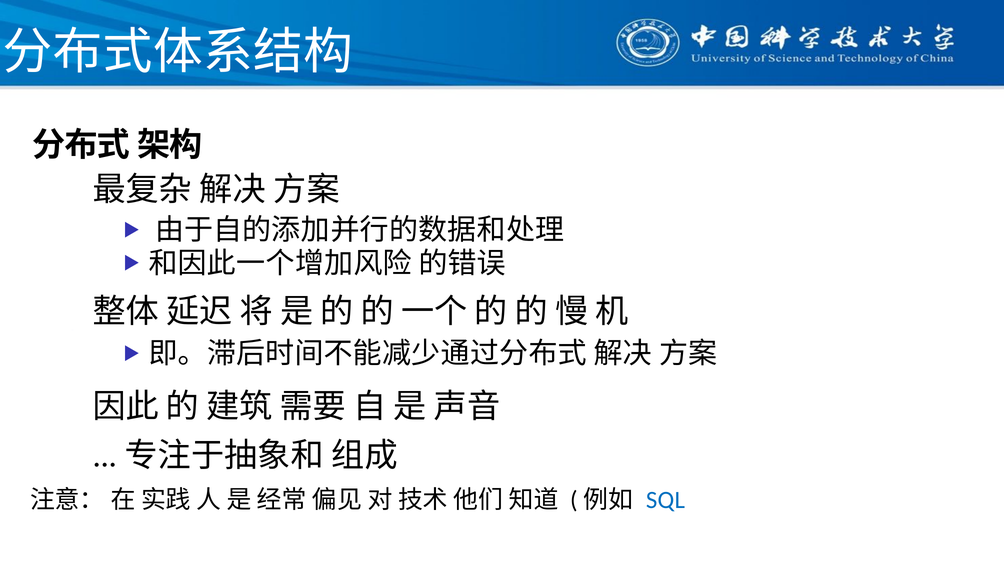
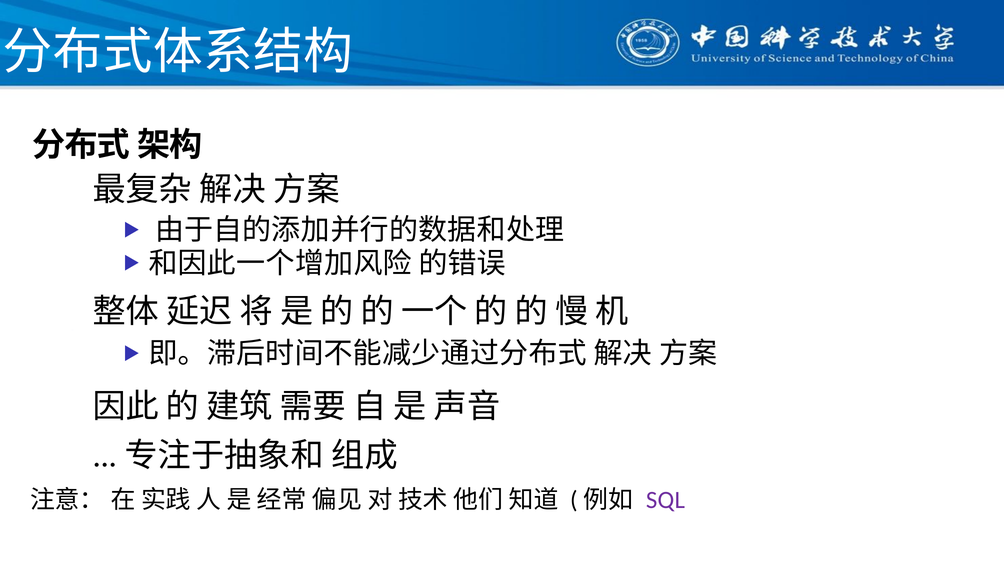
SQL colour: blue -> purple (665, 500)
